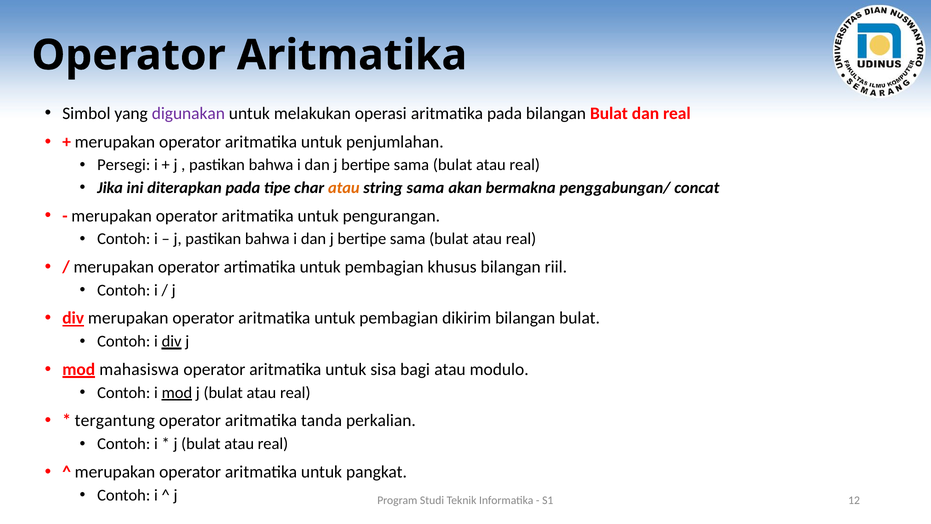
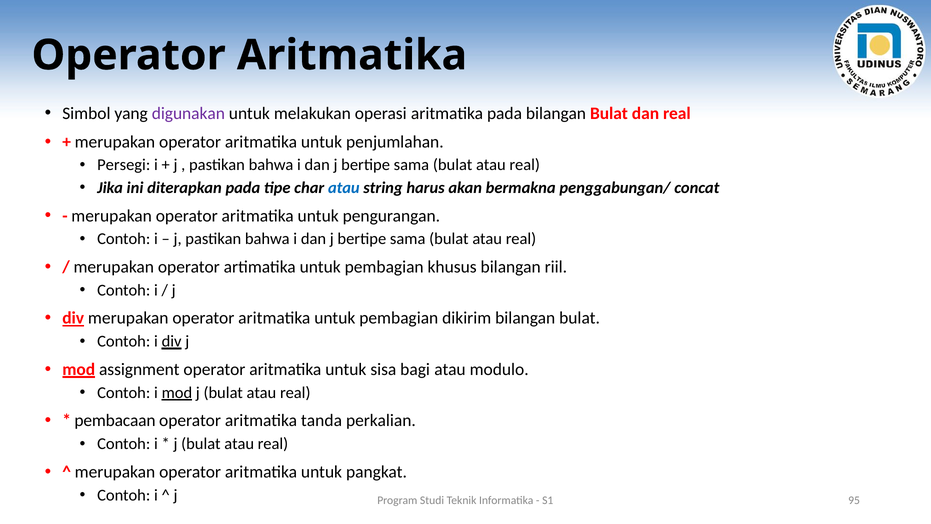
atau colour: orange -> blue (344, 188)
string sama: sama -> harus (426, 188)
mahasiswa: mahasiswa -> assignment (139, 369)
tergantung: tergantung -> pembacaan (115, 420)
12: 12 -> 95 (854, 500)
